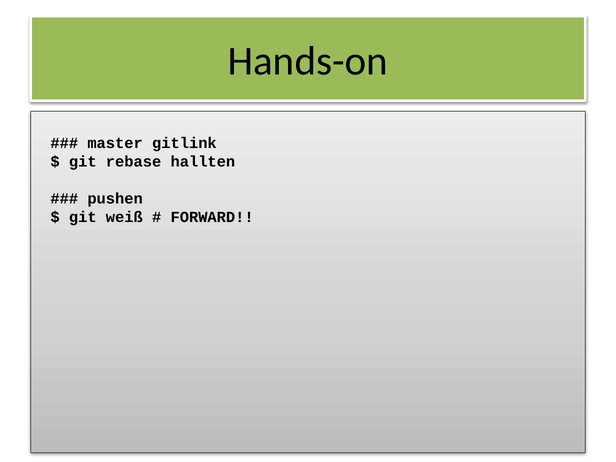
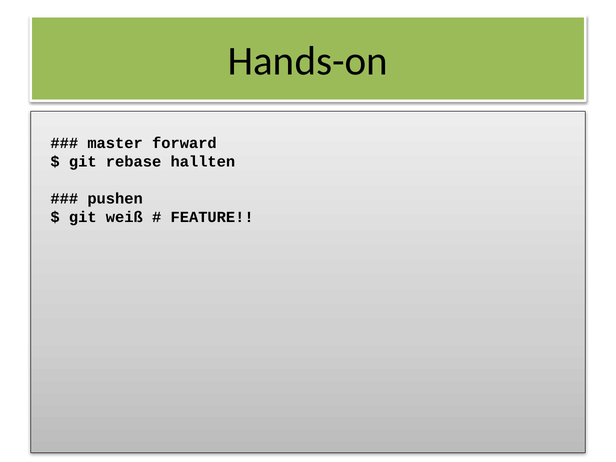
gitlink: gitlink -> forward (184, 143)
FORWARD: FORWARD -> FEATURE (212, 217)
